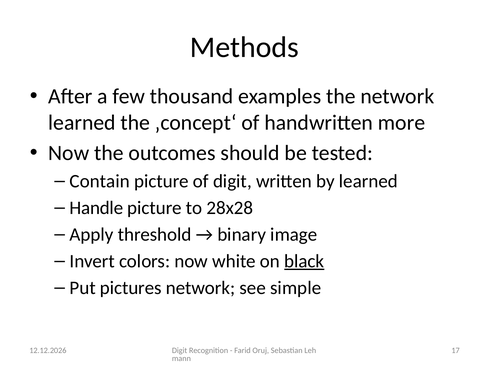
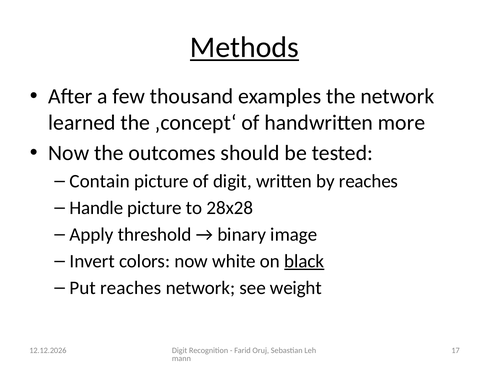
Methods underline: none -> present (244, 47)
by learned: learned -> reaches (368, 181)
Put pictures: pictures -> reaches (131, 288)
simple: simple -> weight (296, 288)
